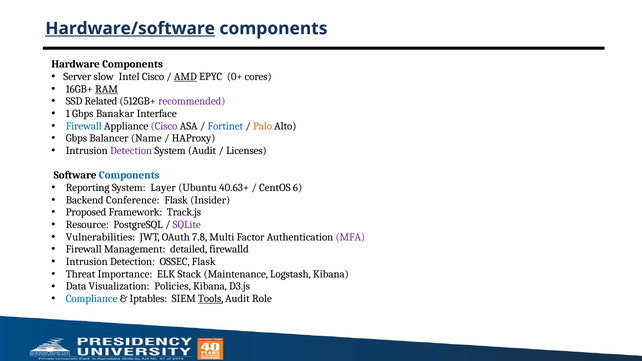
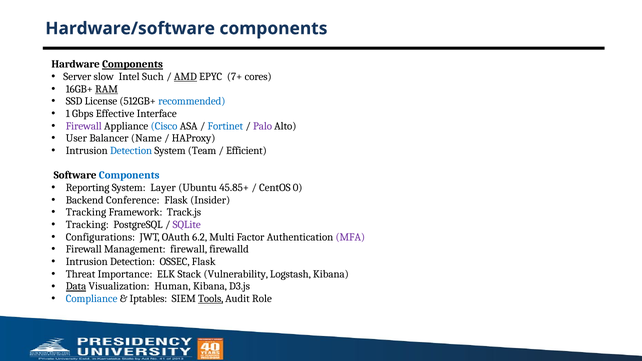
Hardware/software underline: present -> none (130, 28)
Components underline: none -> present (132, 64)
Intel Cisco: Cisco -> Such (153, 77)
0+: 0+ -> 7+ (235, 77)
Related: Related -> License (101, 101)
recommended colour: purple -> blue (192, 101)
Banakar: Banakar -> Effective (115, 114)
Firewall colour: blue -> purple (84, 126)
Cisco colour: purple -> blue (164, 126)
Palo colour: orange -> purple (263, 126)
Gbps: Gbps -> User (76, 138)
Detection colour: purple -> blue (131, 151)
System Audit: Audit -> Team (202, 151)
Licenses: Licenses -> Efficient (246, 151)
40.63+: 40.63+ -> 45.85+ (234, 188)
6: 6 -> 0 (298, 188)
Proposed: Proposed -> Tracking (86, 212)
Resource: Resource -> Tracking (87, 225)
Vulnerabilities: Vulnerabilities -> Configurations (100, 237)
7.8: 7.8 -> 6.2 (200, 237)
Management detailed: detailed -> firewall (189, 249)
Maintenance: Maintenance -> Vulnerability (236, 274)
Data underline: none -> present (76, 286)
Policies: Policies -> Human (173, 286)
